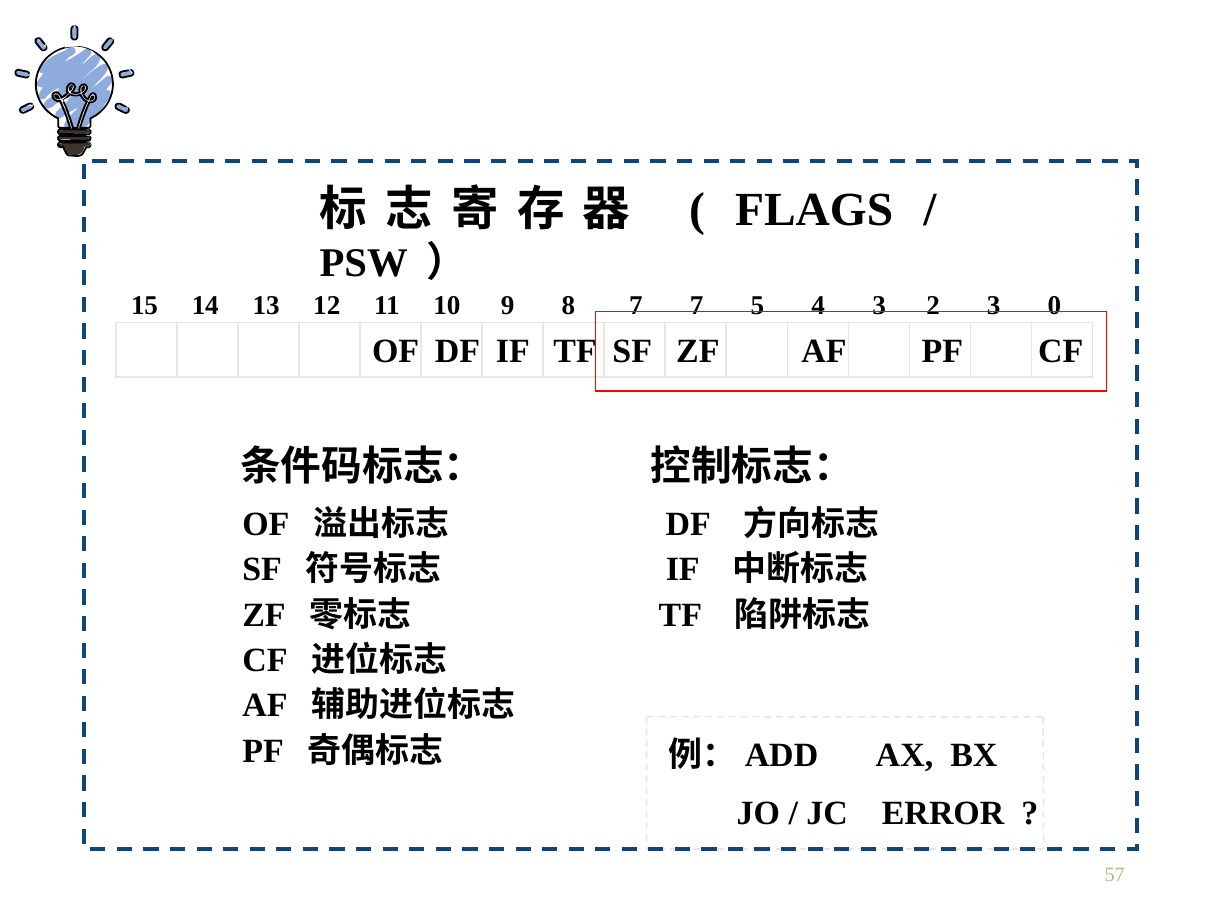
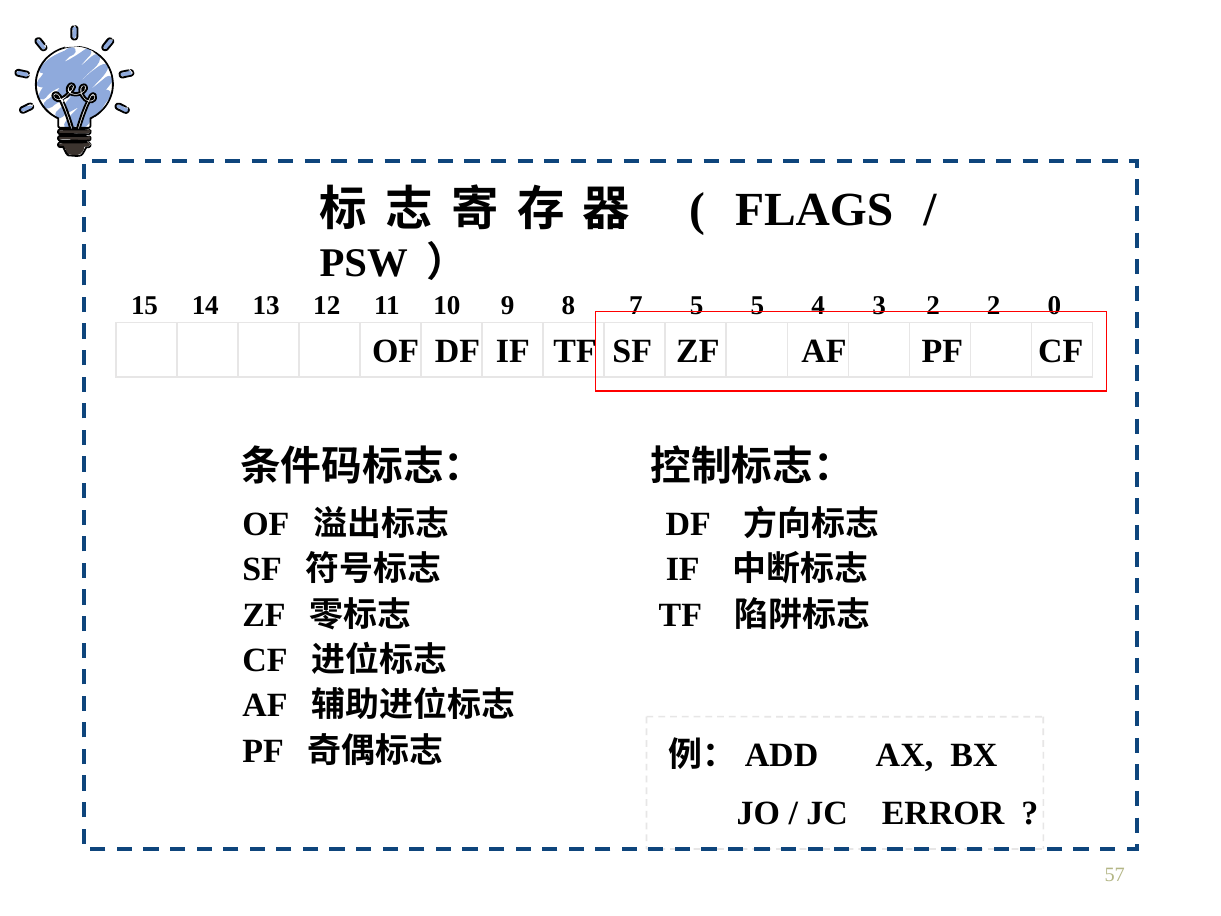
7 7: 7 -> 5 (697, 306)
2 3: 3 -> 2 (994, 306)
